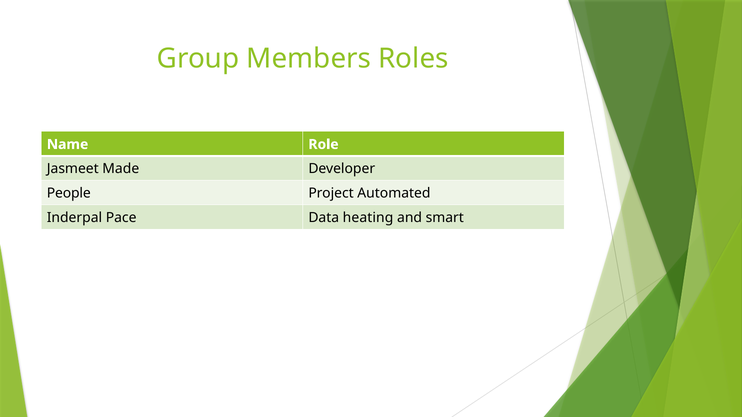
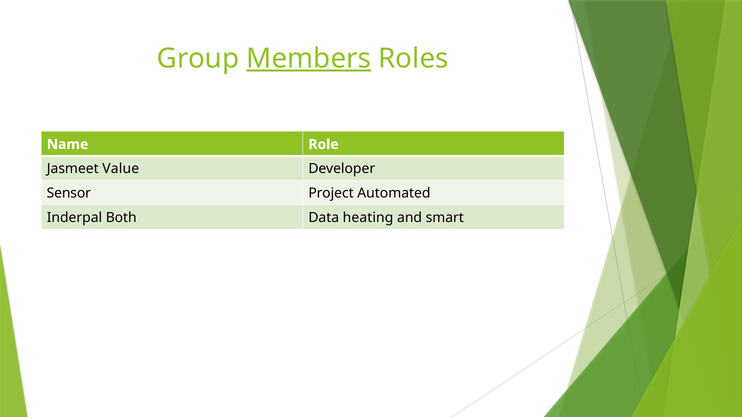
Members underline: none -> present (309, 59)
Made: Made -> Value (121, 169)
People: People -> Sensor (69, 194)
Pace: Pace -> Both (121, 218)
